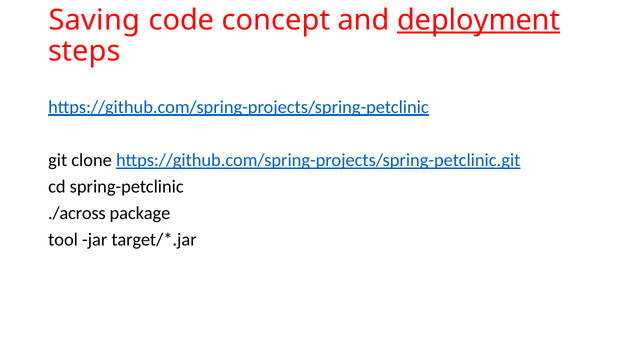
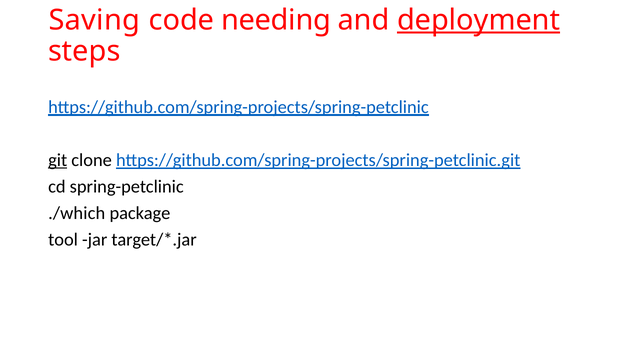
concept: concept -> needing (276, 20)
git underline: none -> present (58, 160)
./across: ./across -> ./which (77, 214)
